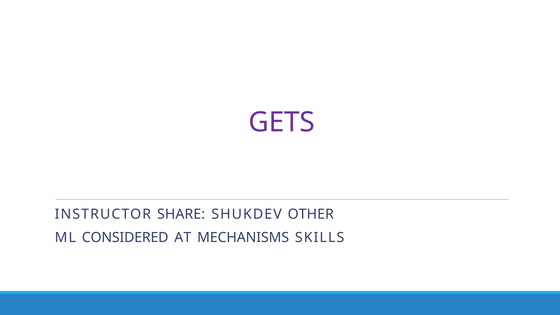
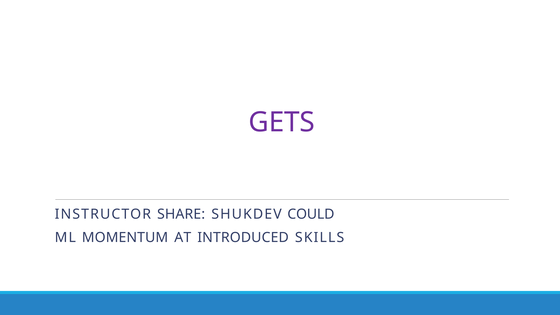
OTHER: OTHER -> COULD (311, 214)
CONSIDERED: CONSIDERED -> MOMENTUM (125, 238)
MECHANISMS: MECHANISMS -> INTRODUCED (243, 238)
